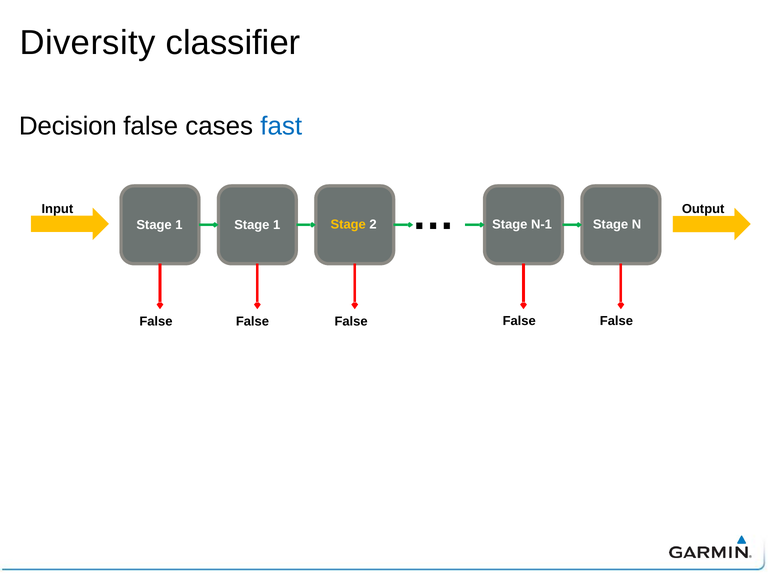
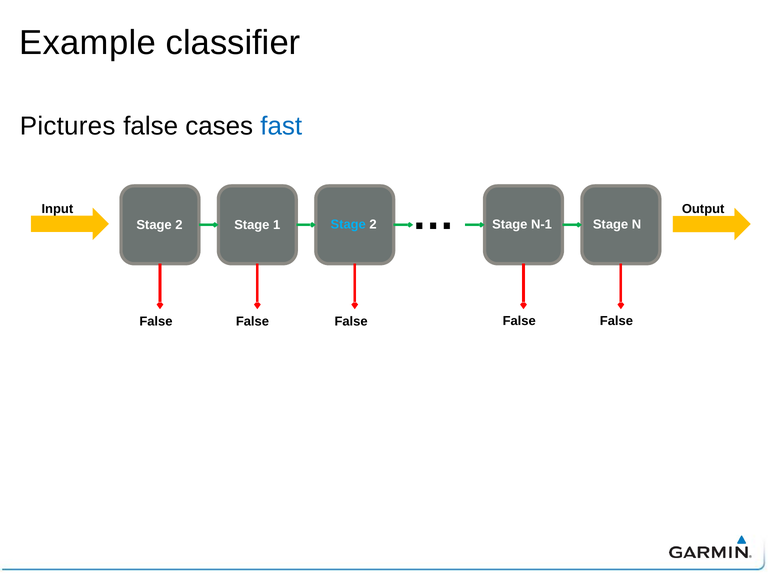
Diversity: Diversity -> Example (88, 43)
Decision: Decision -> Pictures (68, 126)
1: 1 -> 2 (179, 225)
Stage colour: yellow -> light blue (348, 224)
